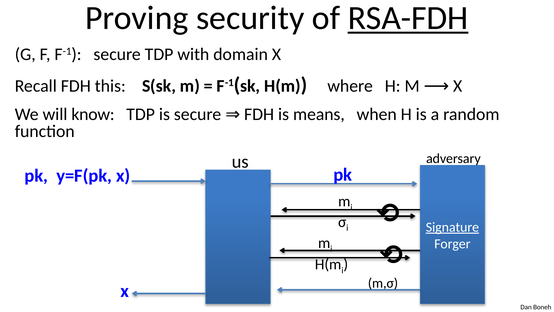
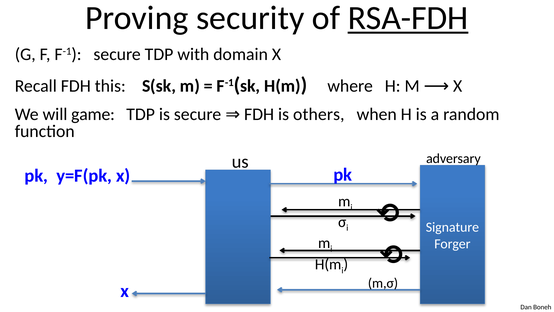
know: know -> game (93, 114)
means: means -> others (319, 114)
Signature underline: present -> none (452, 227)
